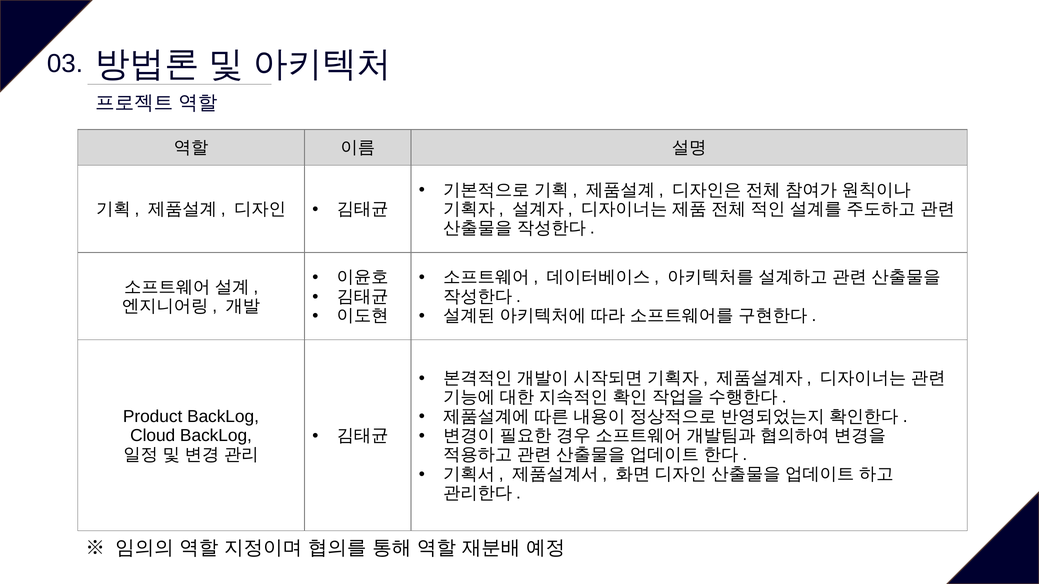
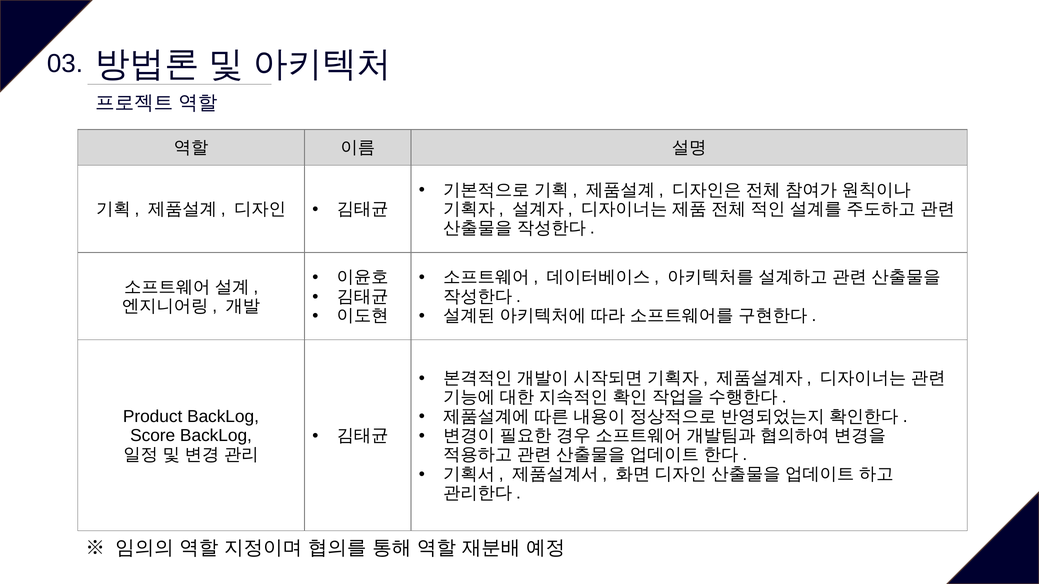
Cloud: Cloud -> Score (153, 436)
